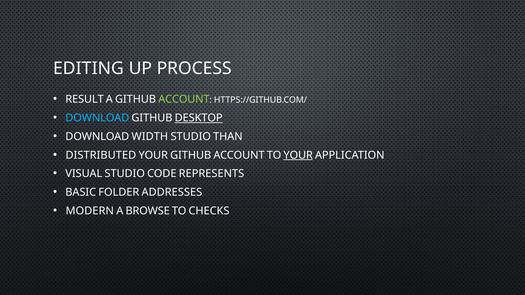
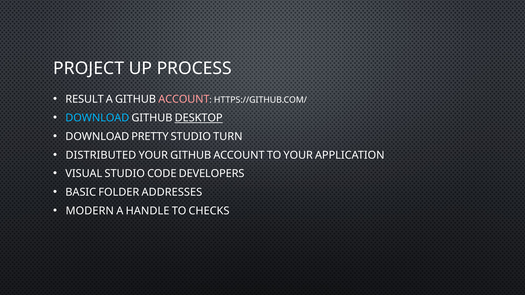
EDITING: EDITING -> PROJECT (89, 68)
ACCOUNT colour: light green -> pink (184, 99)
WIDTH: WIDTH -> PRETTY (150, 137)
THAN: THAN -> TURN (228, 137)
YOUR underline: present -> none (298, 155)
REPRESENTS: REPRESENTS -> DEVELOPERS (212, 174)
BROWSE: BROWSE -> HANDLE (148, 211)
